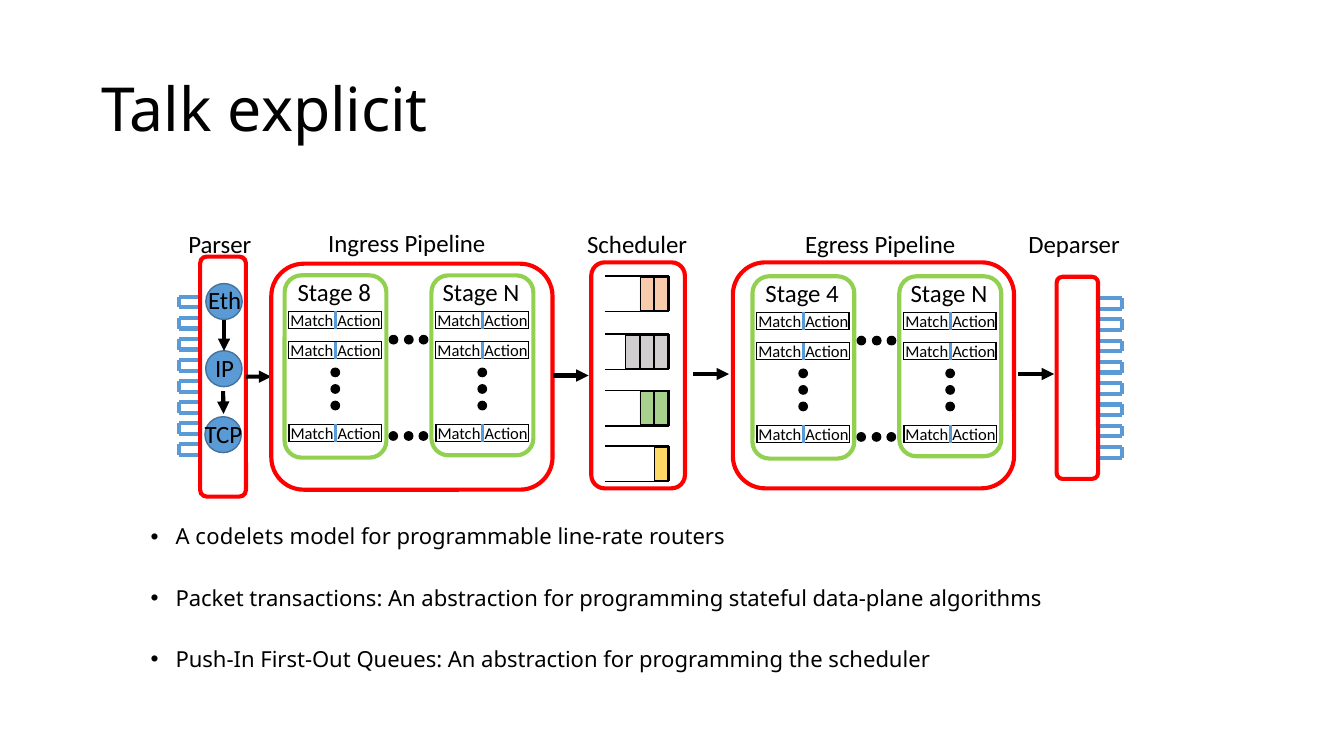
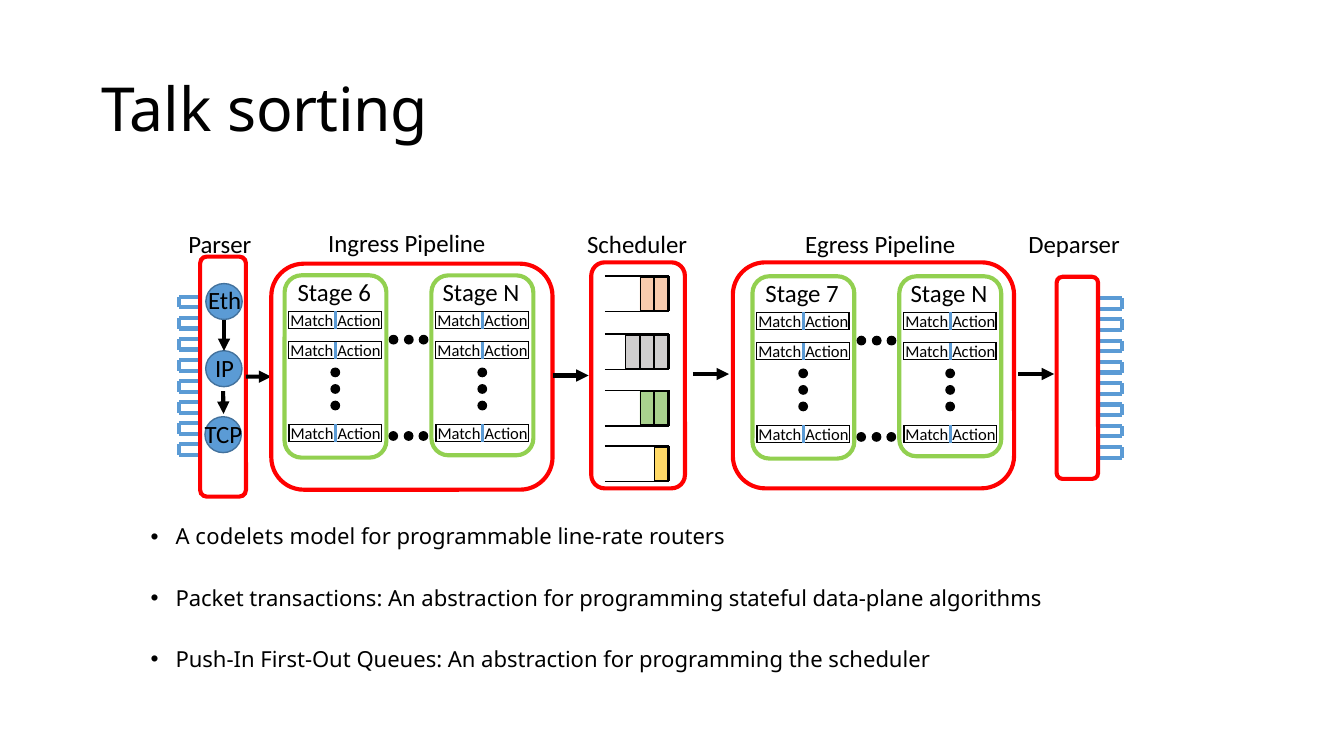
explicit: explicit -> sorting (328, 111)
8: 8 -> 6 (365, 294)
4: 4 -> 7 (833, 295)
